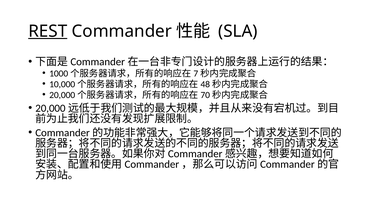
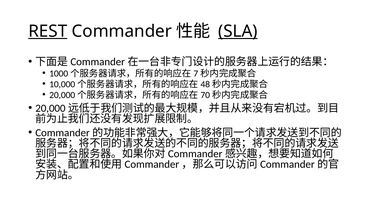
SLA underline: none -> present (238, 31)
